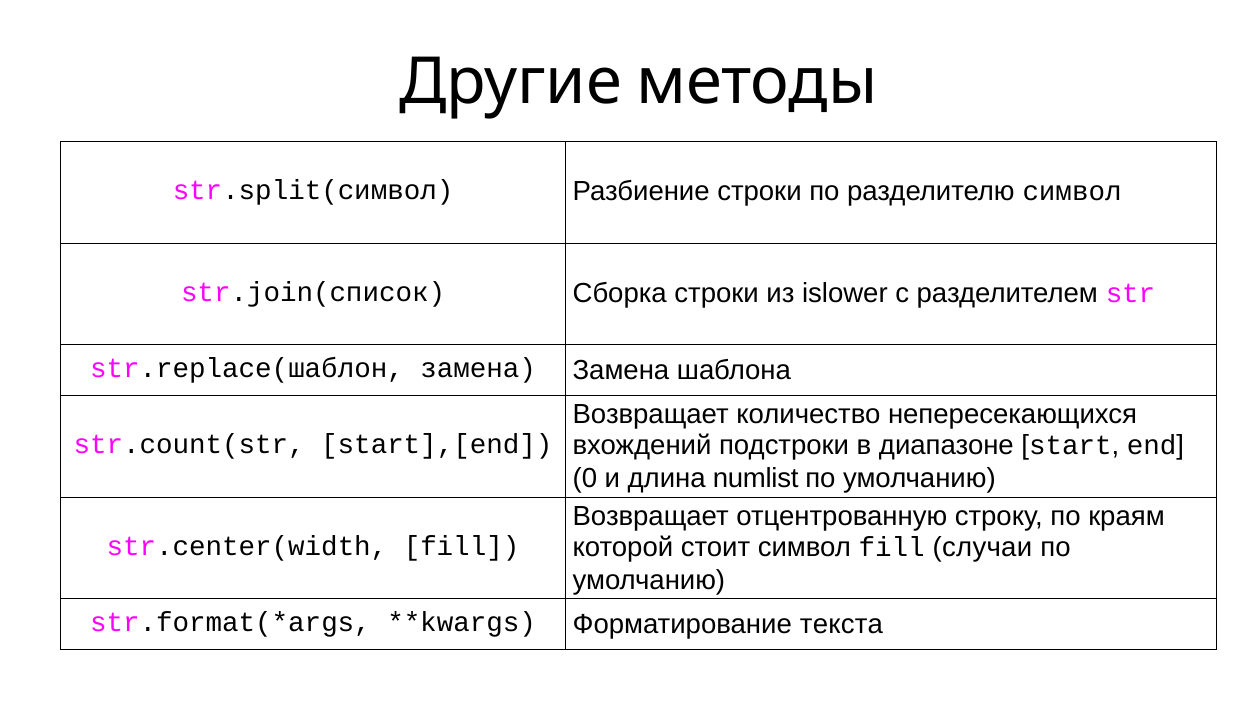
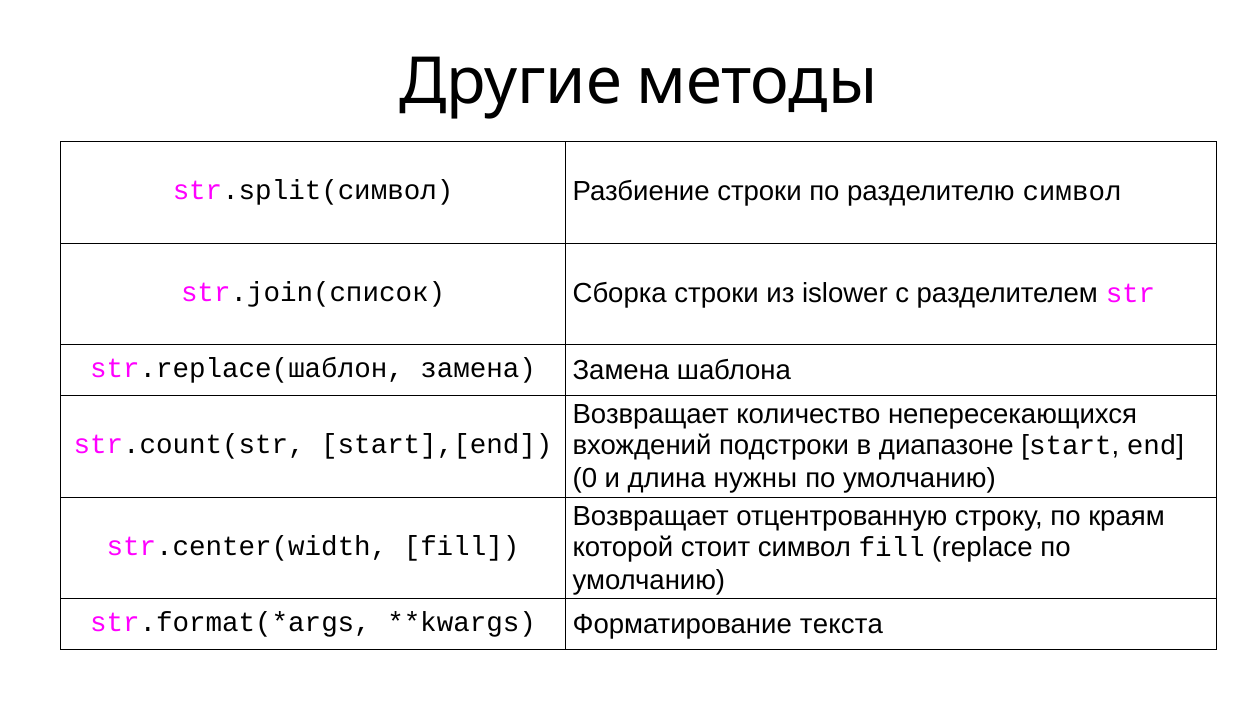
numlist: numlist -> нужны (755, 478)
случаи: случаи -> replace (982, 547)
